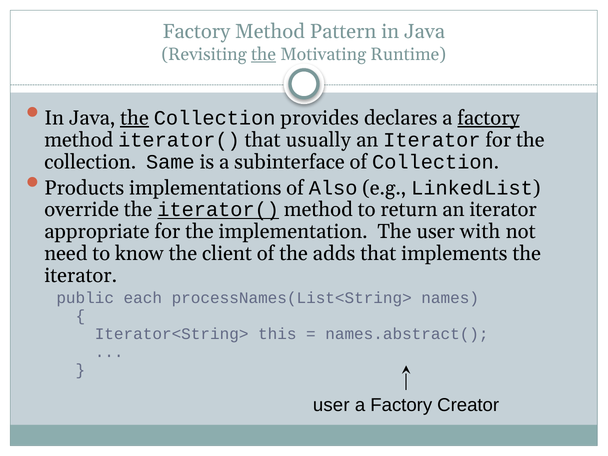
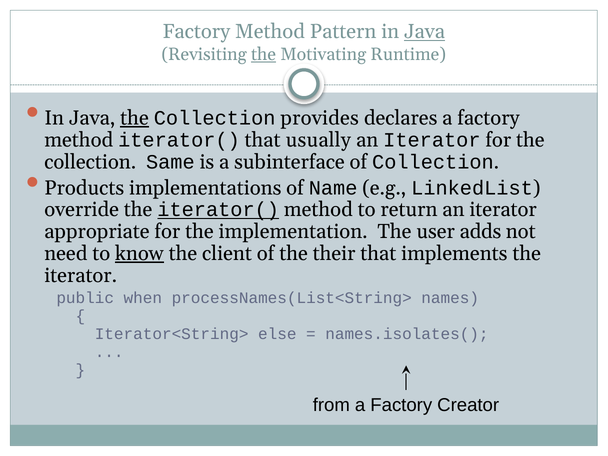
Java underline: none -> present (425, 32)
factory underline: present -> none (488, 118)
Also: Also -> Name (333, 188)
with: with -> adds (480, 232)
know underline: none -> present (139, 253)
adds: adds -> their (334, 253)
each: each -> when (143, 298)
this: this -> else (277, 334)
names.abstract(: names.abstract( -> names.isolates( (407, 334)
user: user -> from (331, 405)
